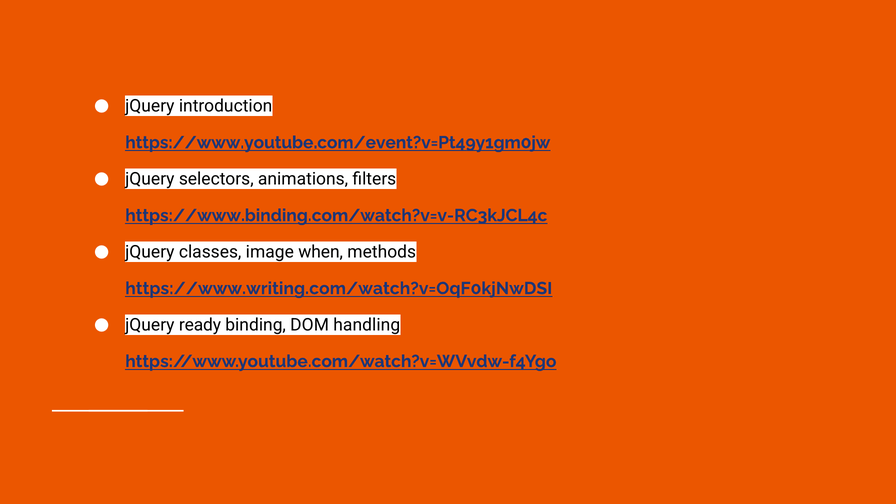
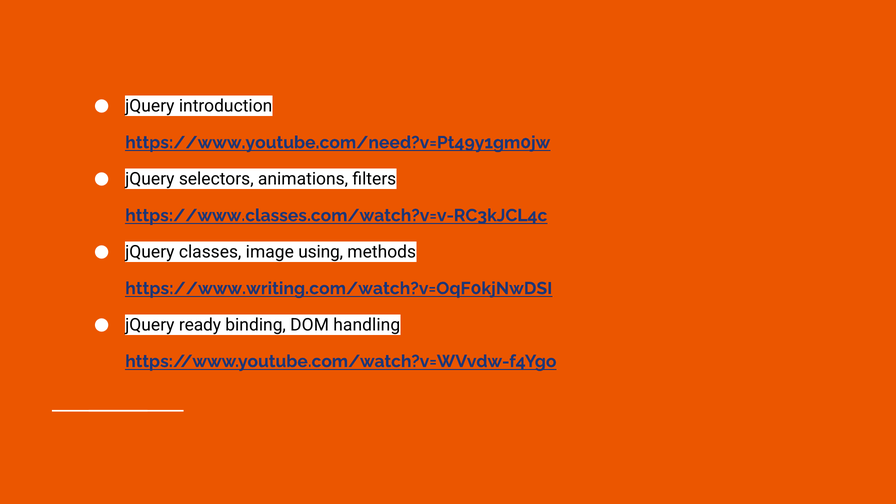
https://www.youtube.com/event?v=Pt49y1gm0jw: https://www.youtube.com/event?v=Pt49y1gm0jw -> https://www.youtube.com/need?v=Pt49y1gm0jw (338, 143)
https://www.binding.com/watch?v=v-RC3kJCL4c: https://www.binding.com/watch?v=v-RC3kJCL4c -> https://www.classes.com/watch?v=v-RC3kJCL4c (336, 215)
when: when -> using (321, 252)
